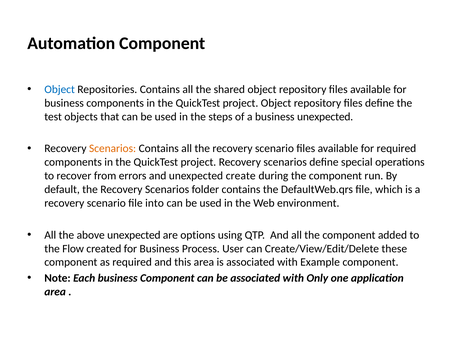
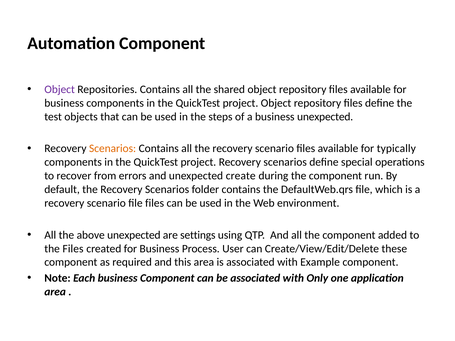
Object colour: blue -> purple (60, 90)
for required: required -> typically (396, 149)
file into: into -> files (155, 203)
options: options -> settings (198, 235)
the Flow: Flow -> Files (73, 249)
